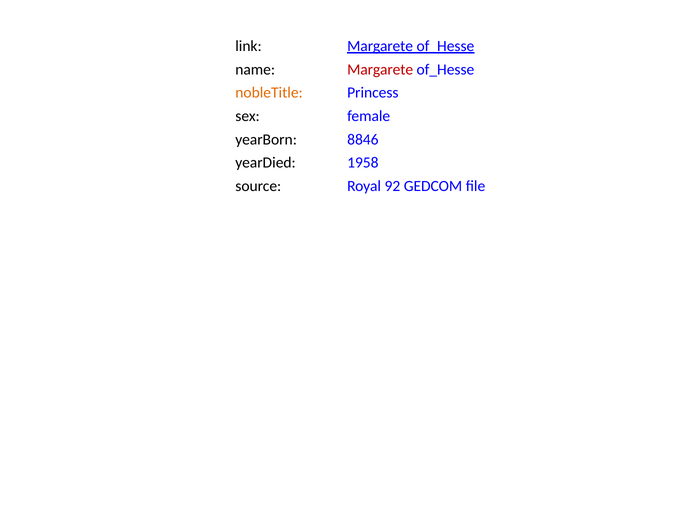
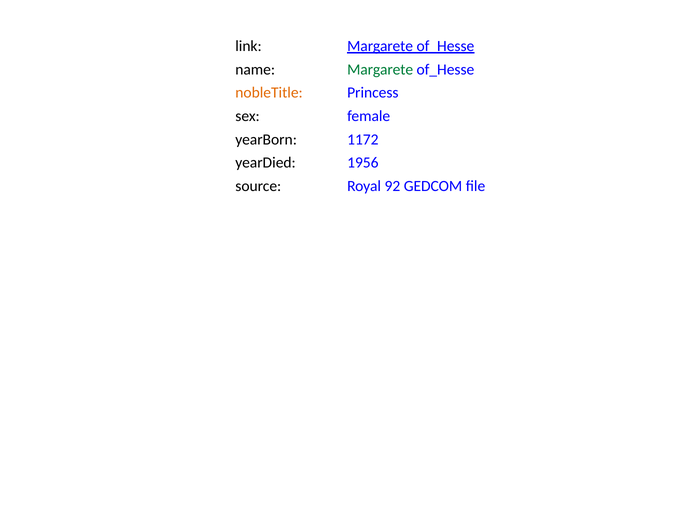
Margarete colour: red -> green (380, 69)
8846: 8846 -> 1172 (363, 139)
1958: 1958 -> 1956 (363, 163)
